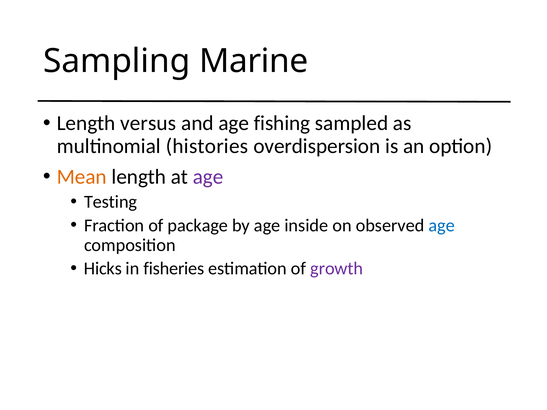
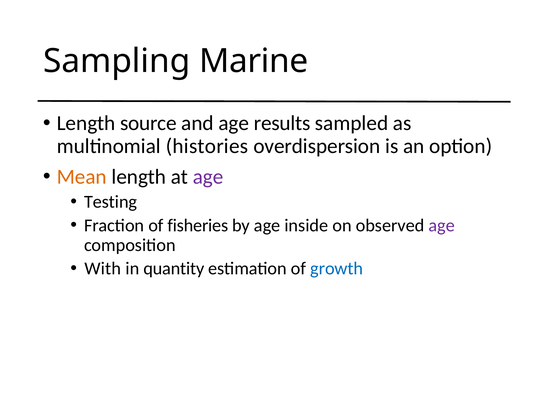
versus: versus -> source (148, 123)
fishing: fishing -> results (282, 123)
package: package -> fisheries (198, 225)
age colour: blue -> purple (442, 225)
Hicks: Hicks -> With (103, 269)
fisheries: fisheries -> quantity (174, 269)
growth colour: purple -> blue (337, 269)
